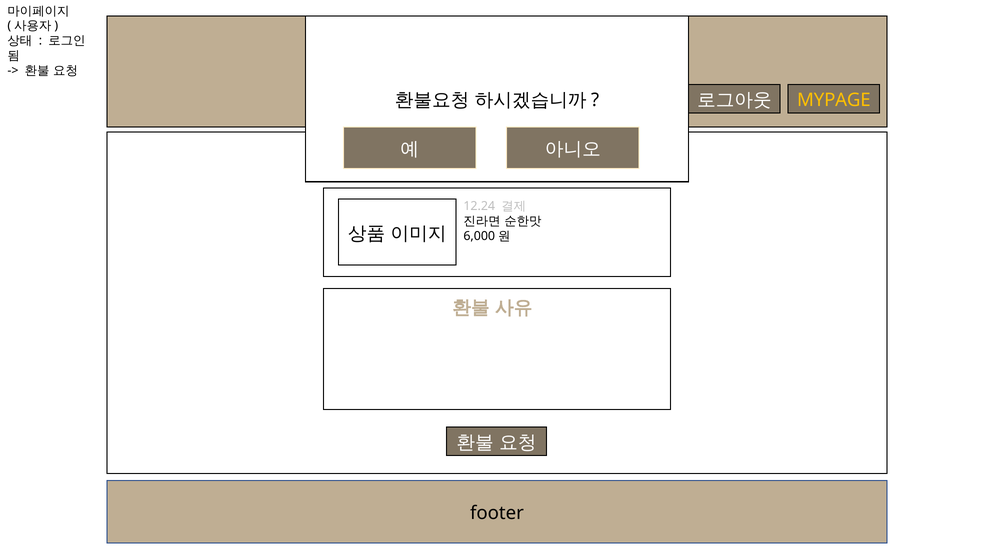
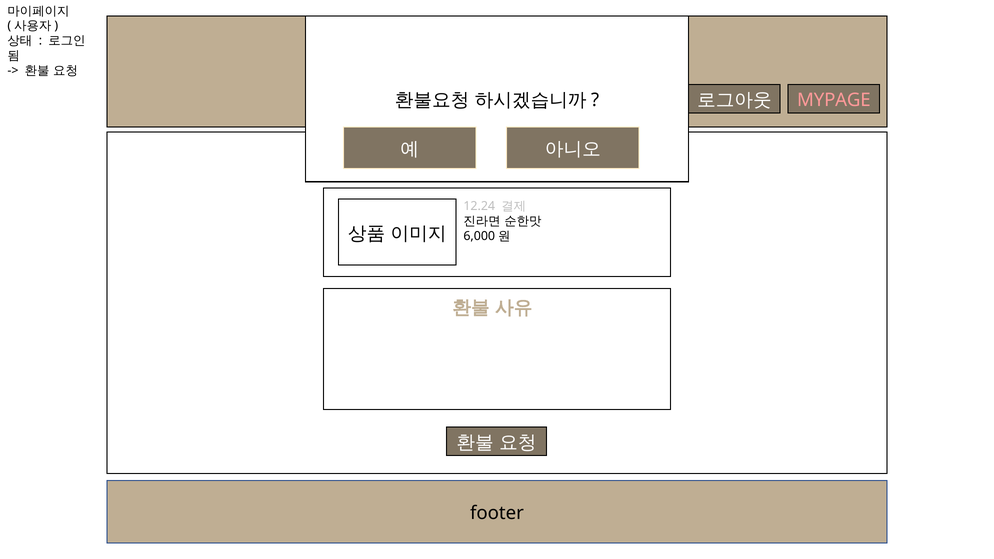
MYPAGE colour: yellow -> pink (834, 100)
